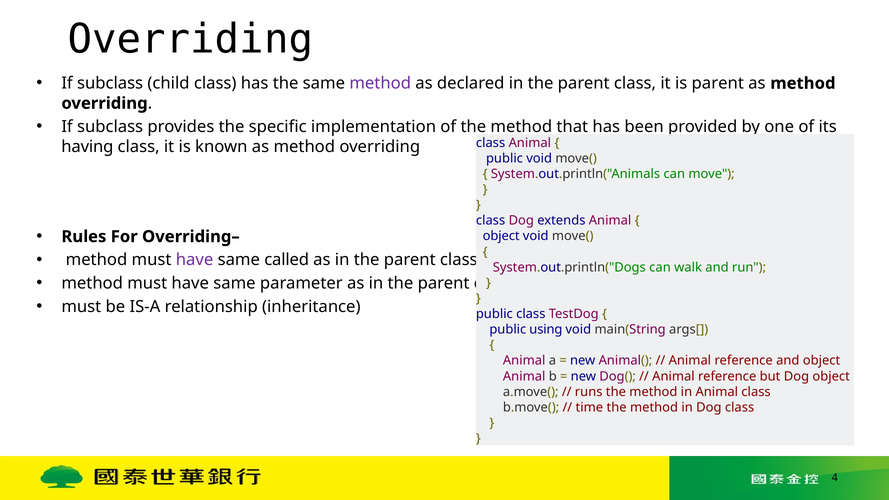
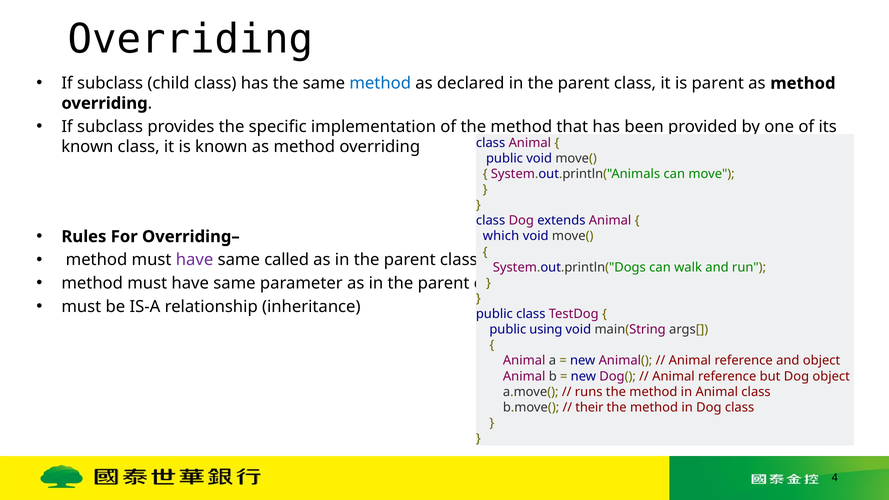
method colour: purple -> blue (380, 83)
having: having -> known (87, 147)
object: object -> which (501, 236)
time: time -> their (589, 407)
